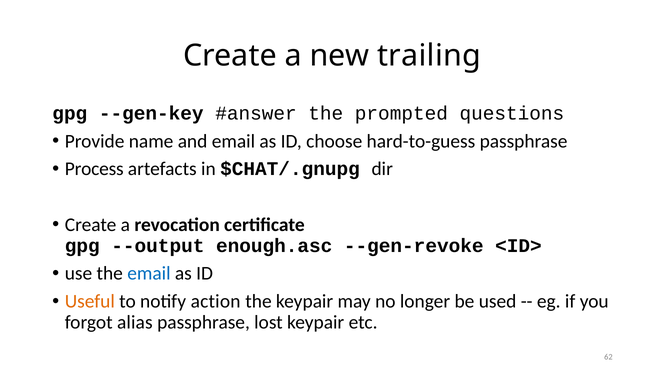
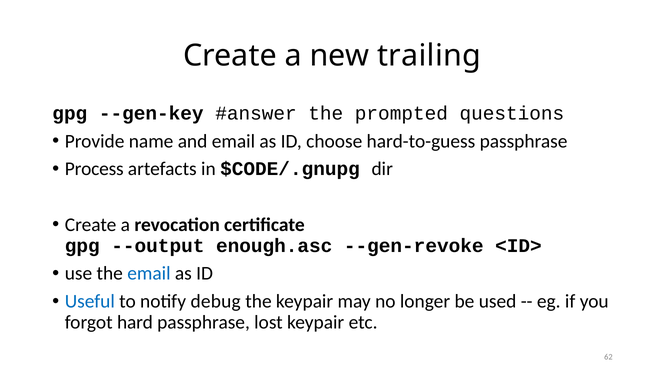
$CHAT/.gnupg: $CHAT/.gnupg -> $CODE/.gnupg (290, 169)
Useful colour: orange -> blue (90, 301)
action: action -> debug (216, 301)
alias: alias -> hard (135, 322)
